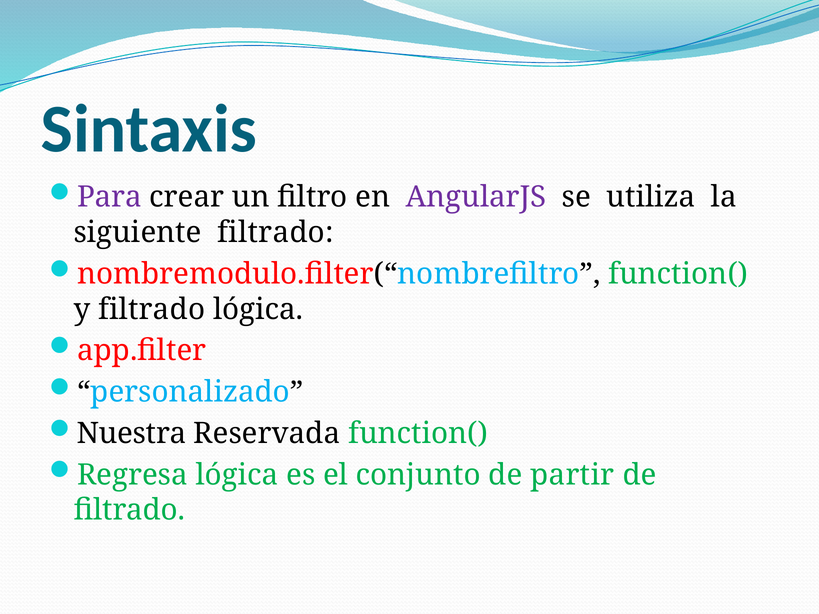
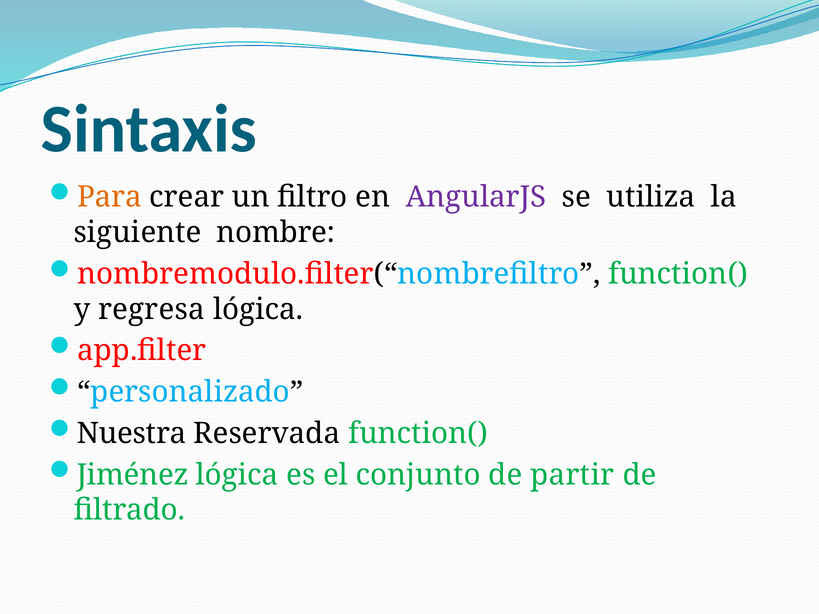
Para colour: purple -> orange (109, 197)
siguiente filtrado: filtrado -> nombre (276, 233)
y filtrado: filtrado -> regresa (152, 309)
Regresa: Regresa -> Jiménez (133, 475)
